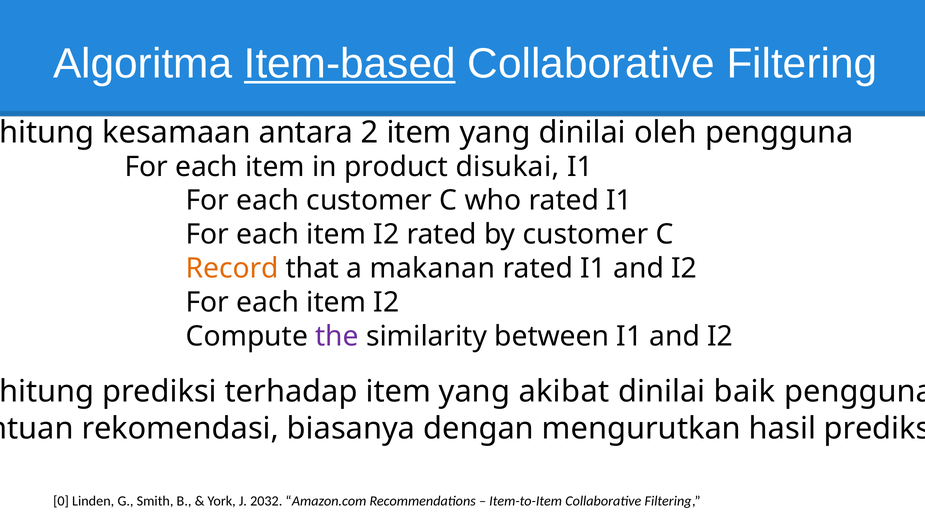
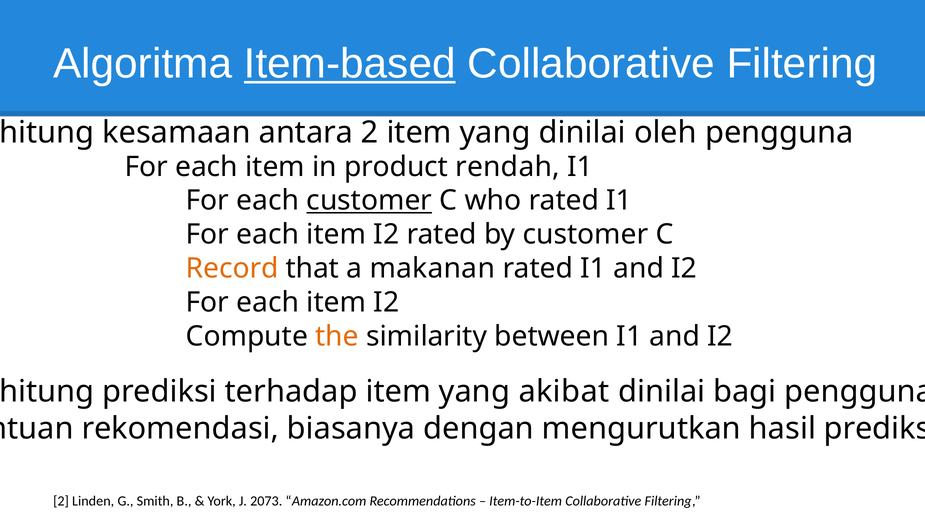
disukai: disukai -> rendah (508, 167)
customer underline: none -> present (369, 201)
the colour: purple -> orange (337, 336)
baik: baik -> bagi (745, 392)
0: 0 -> 2 (61, 501)
2032: 2032 -> 2073 (266, 501)
